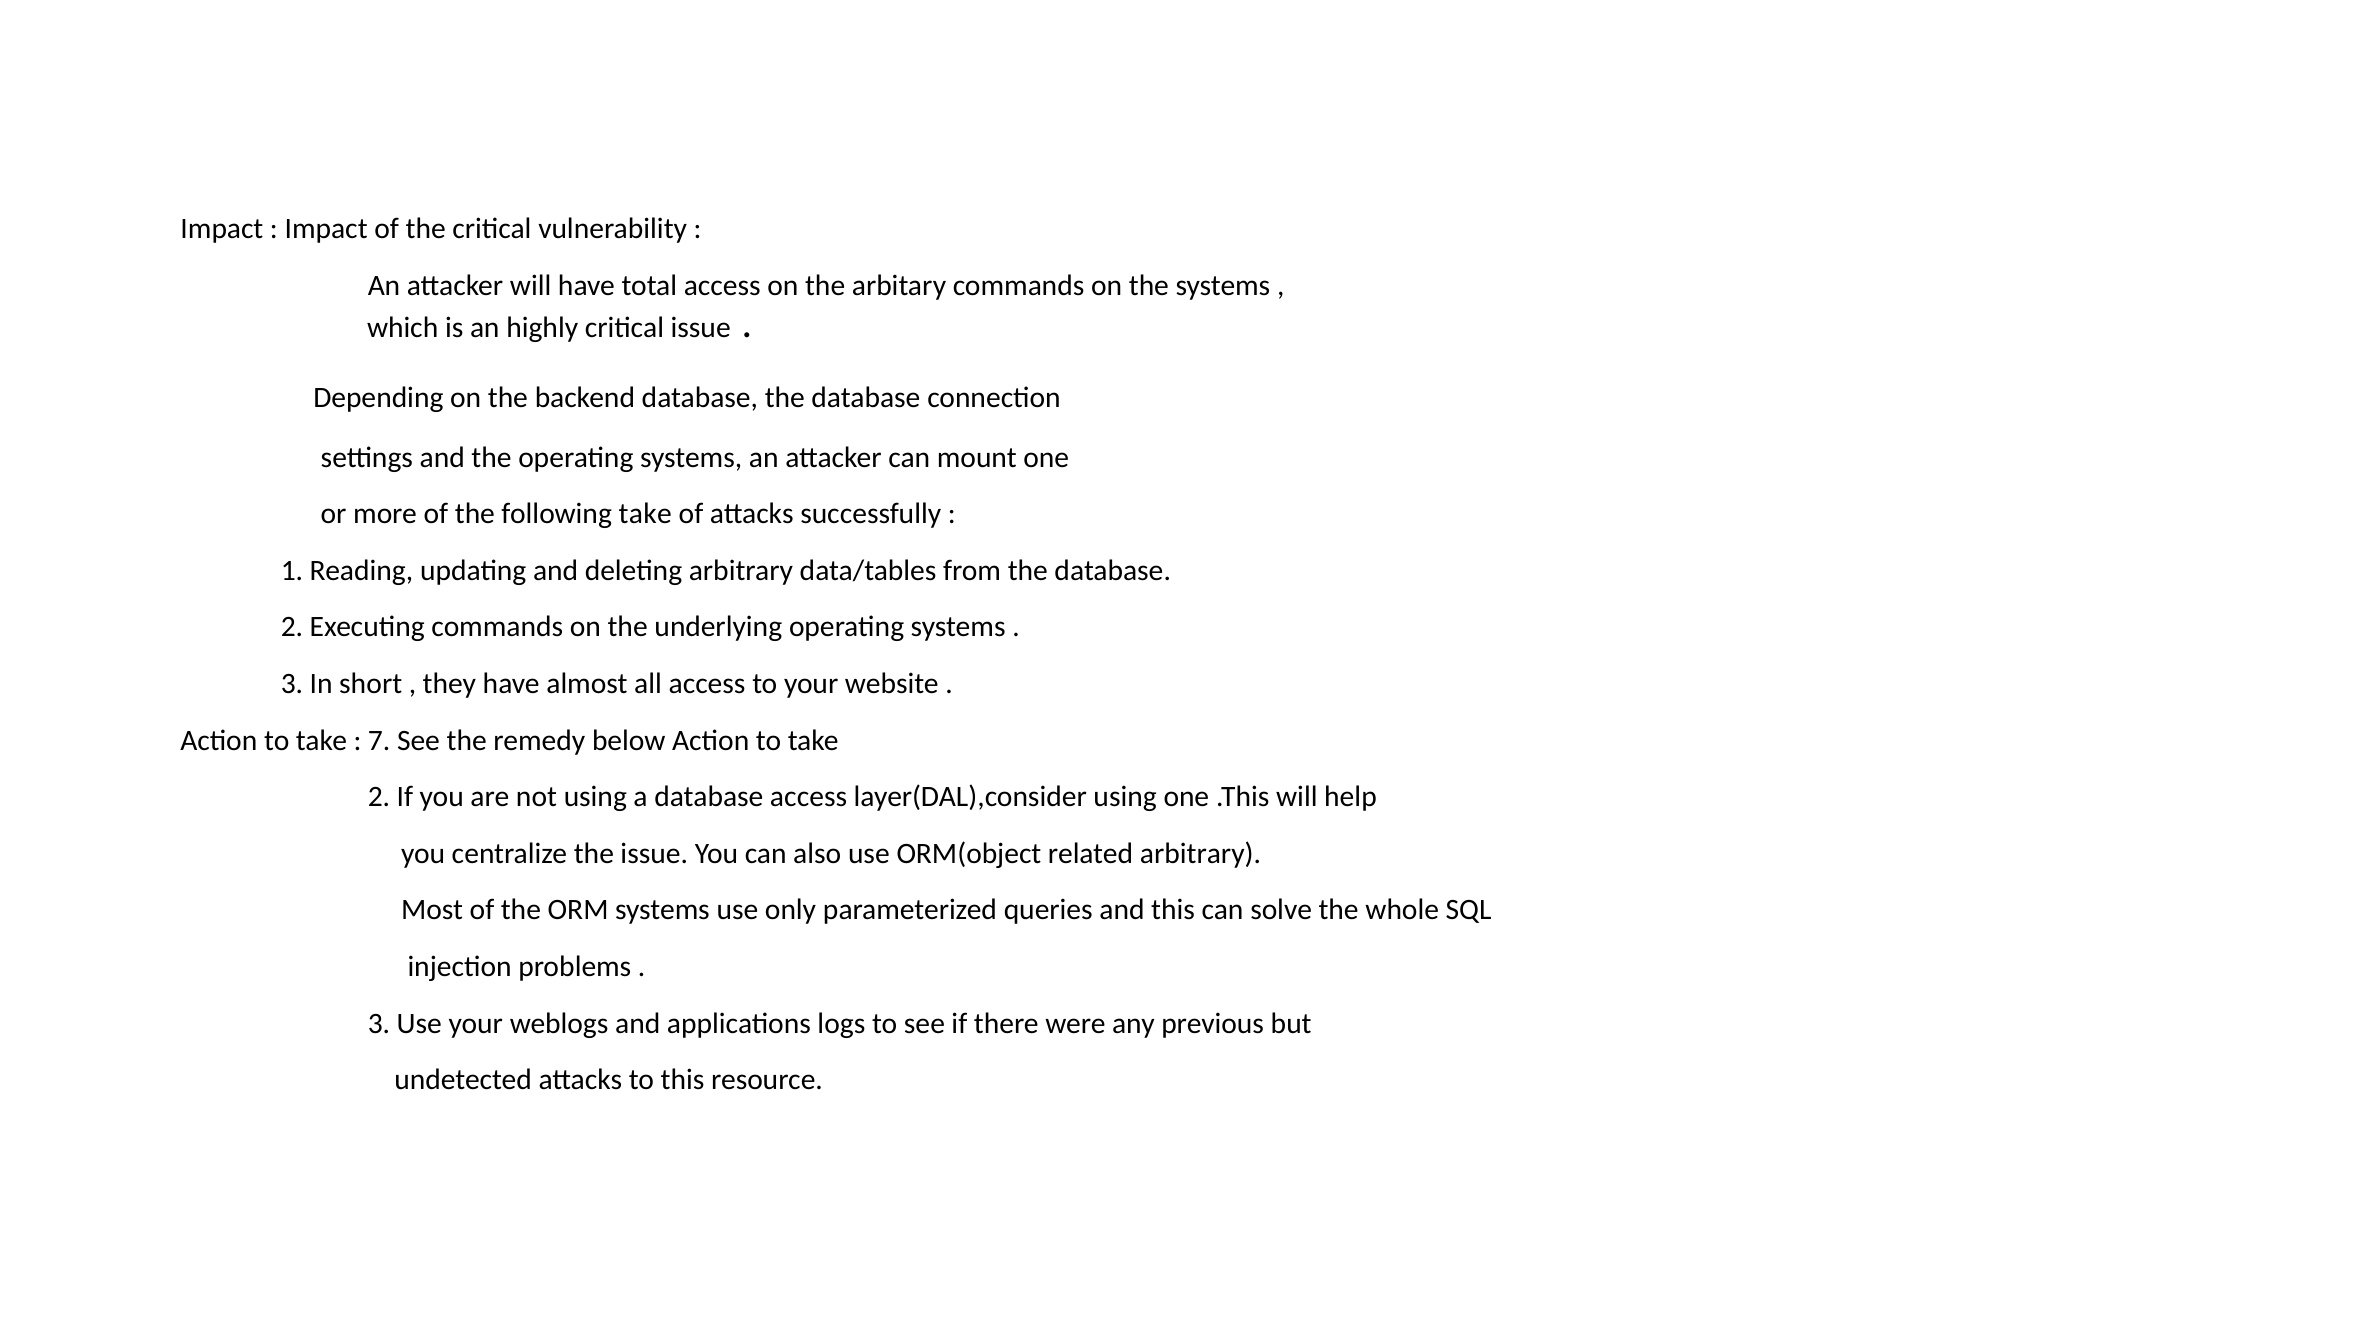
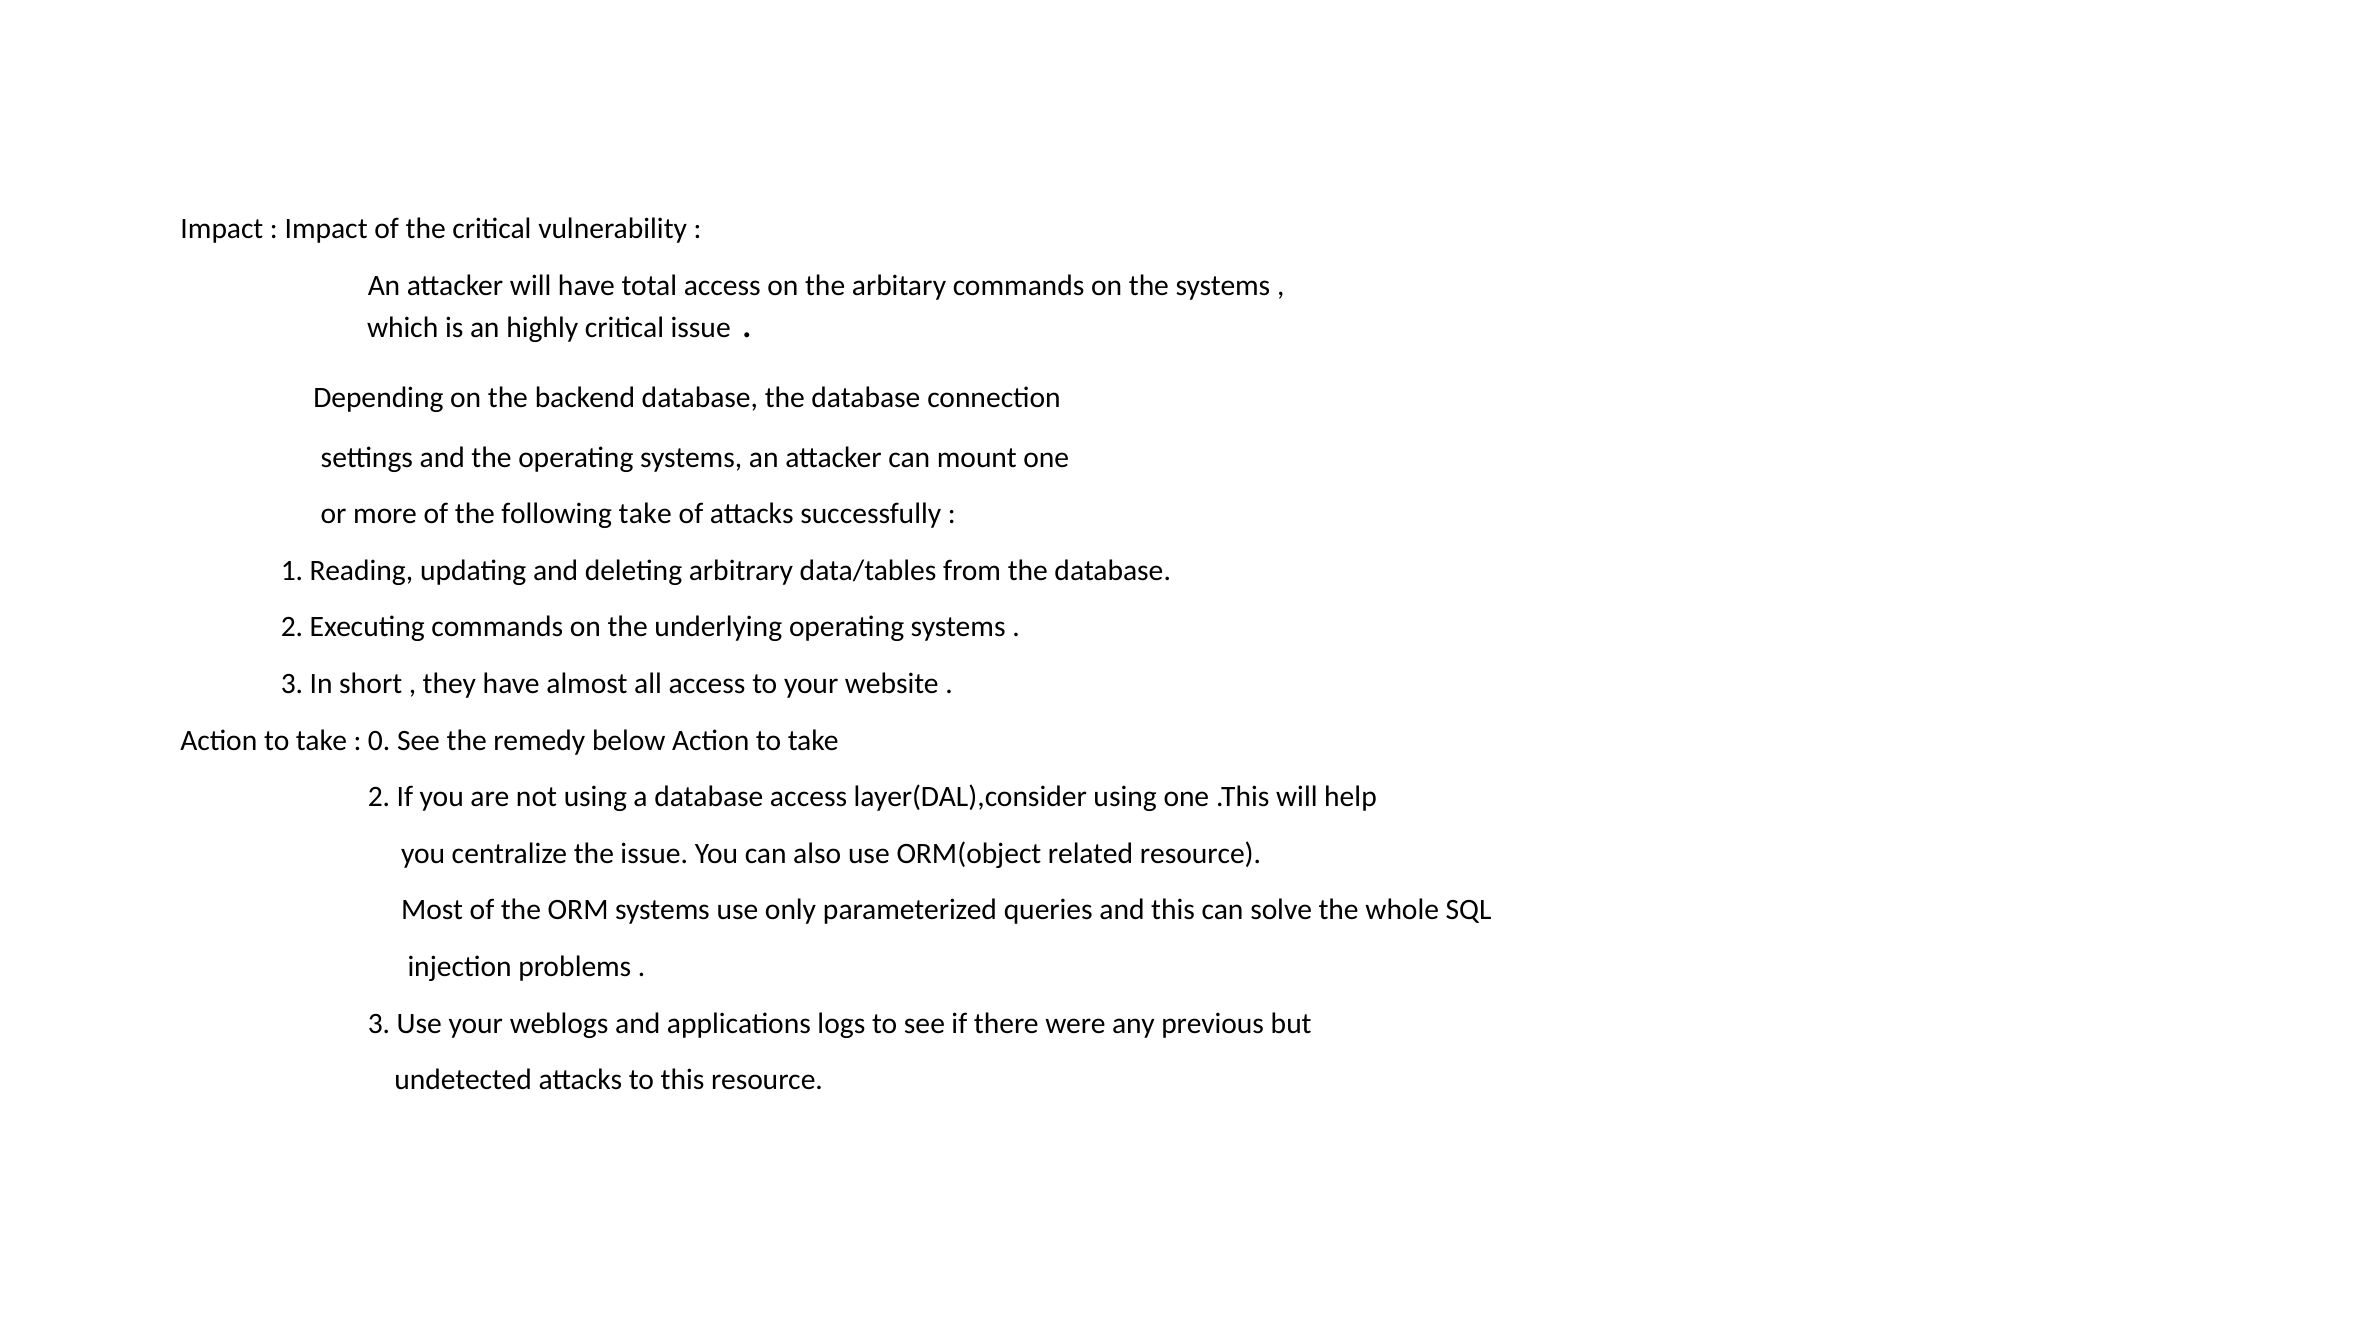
7: 7 -> 0 (379, 741)
related arbitrary: arbitrary -> resource (1200, 854)
